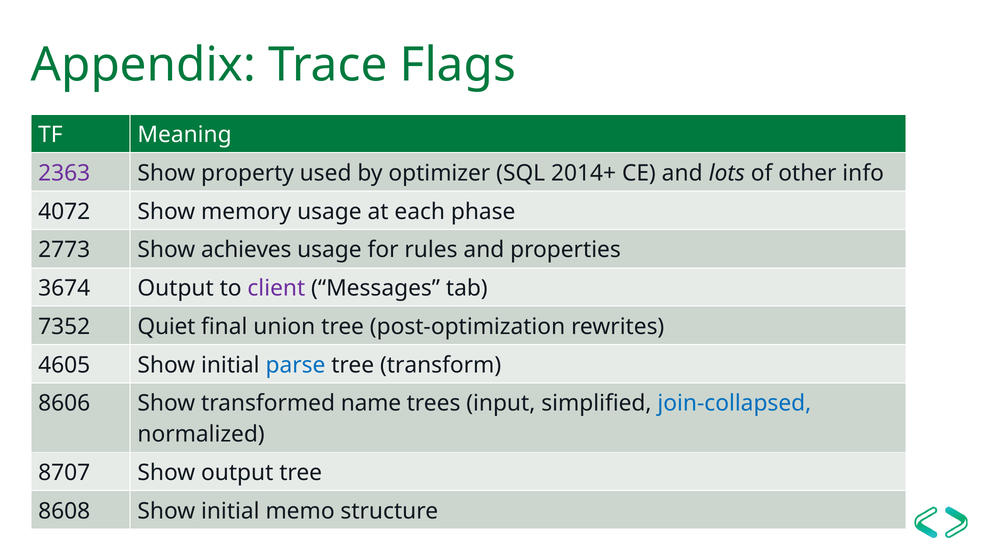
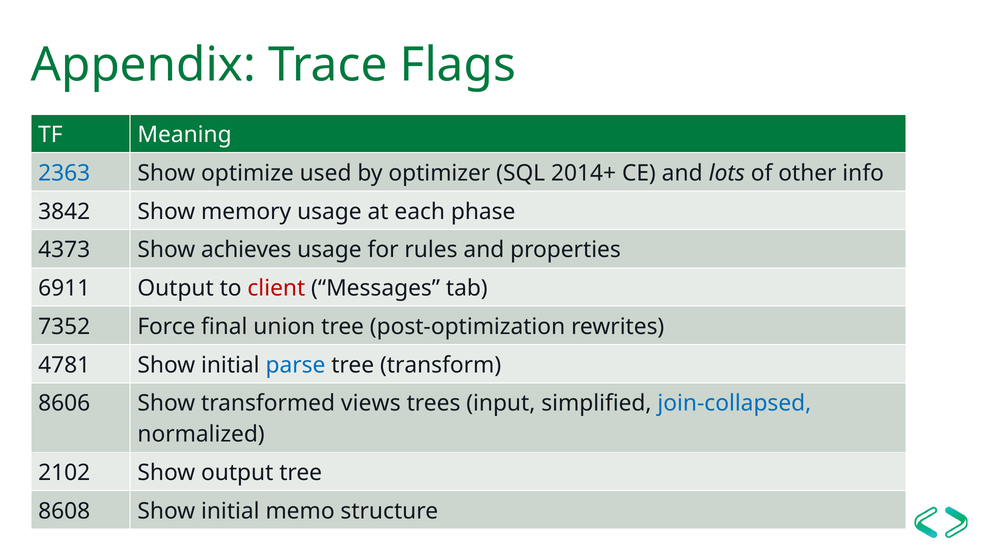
2363 colour: purple -> blue (64, 173)
property: property -> optimize (247, 173)
4072: 4072 -> 3842 (64, 212)
2773: 2773 -> 4373 (64, 250)
3674: 3674 -> 6911 (64, 288)
client colour: purple -> red (276, 288)
Quiet: Quiet -> Force (166, 327)
4605: 4605 -> 4781 (64, 365)
name: name -> views (371, 403)
8707: 8707 -> 2102 (64, 473)
